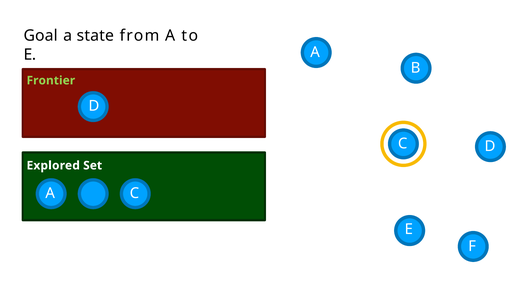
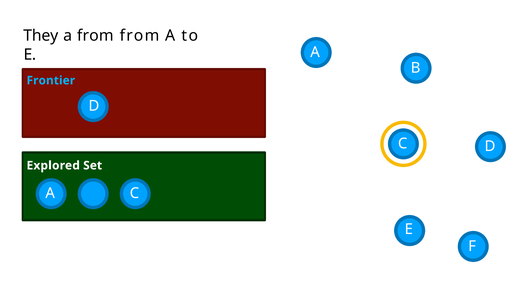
Goal: Goal -> They (41, 36)
a state: state -> from (95, 36)
Frontier colour: light green -> light blue (51, 80)
